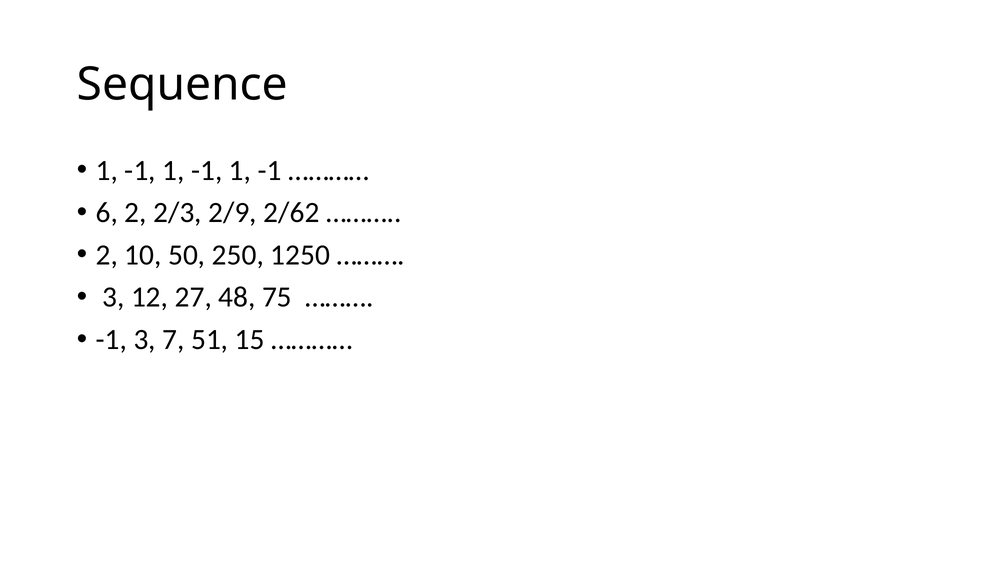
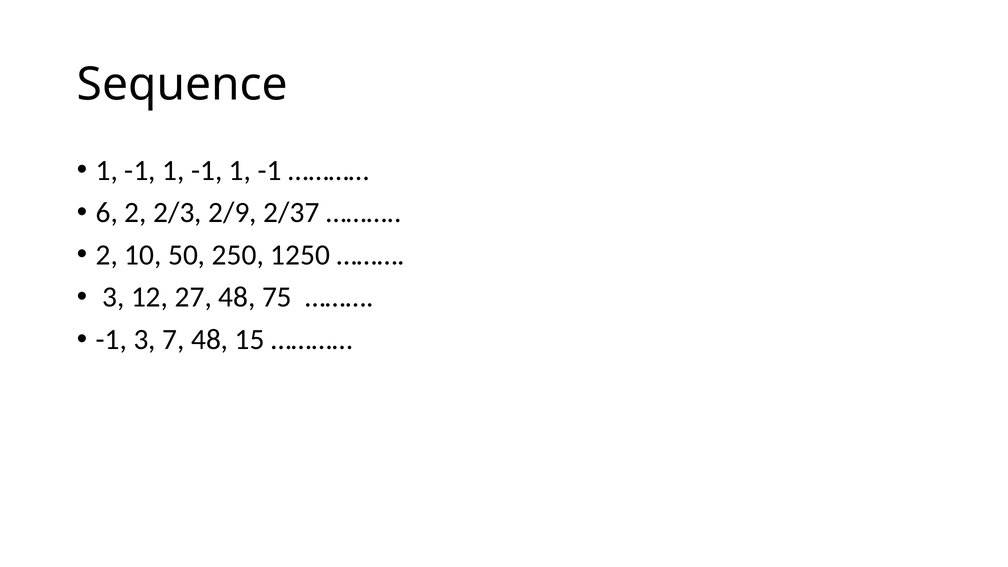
2/62: 2/62 -> 2/37 (291, 213)
7 51: 51 -> 48 (210, 339)
